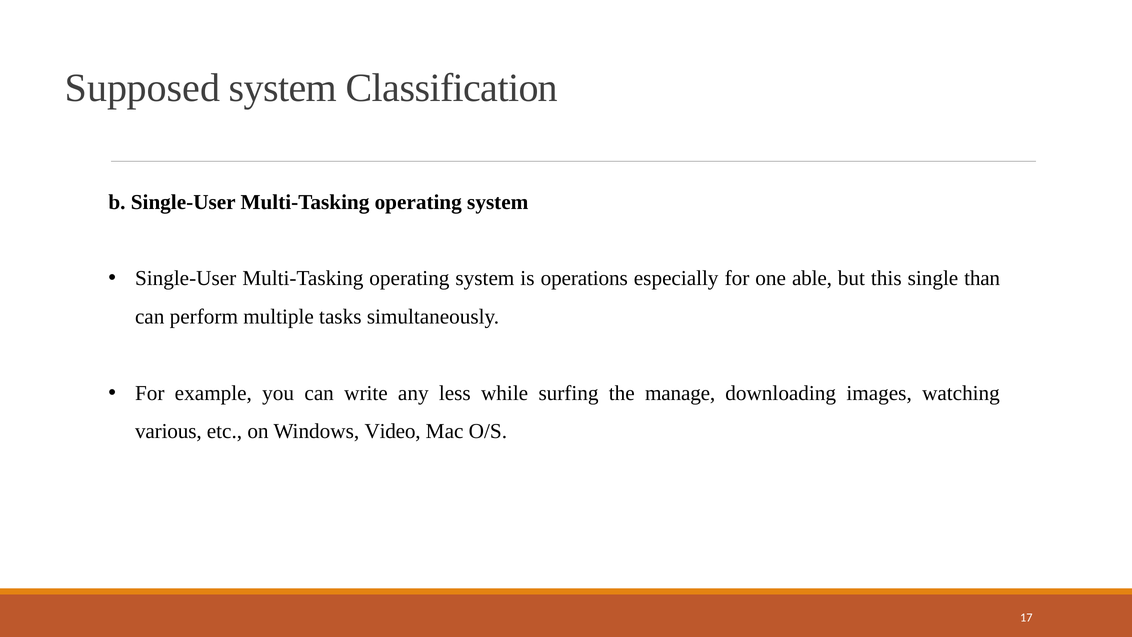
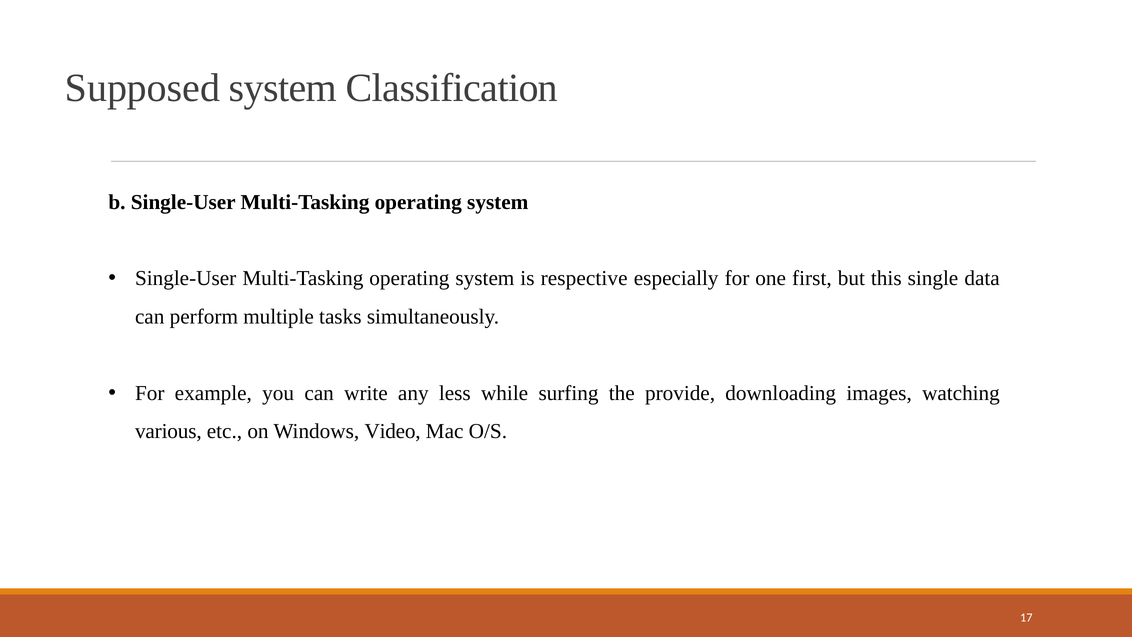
operations: operations -> respective (584, 278)
able: able -> first (812, 278)
than: than -> data (982, 278)
manage: manage -> provide (680, 393)
